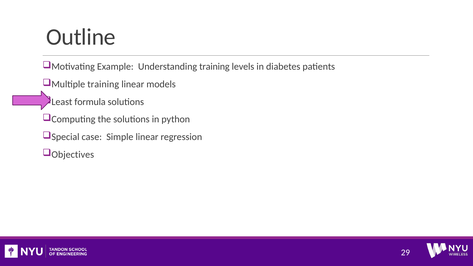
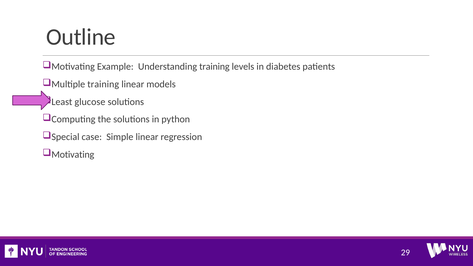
formula: formula -> glucose (90, 102)
Objectives: Objectives -> Motivating (73, 154)
